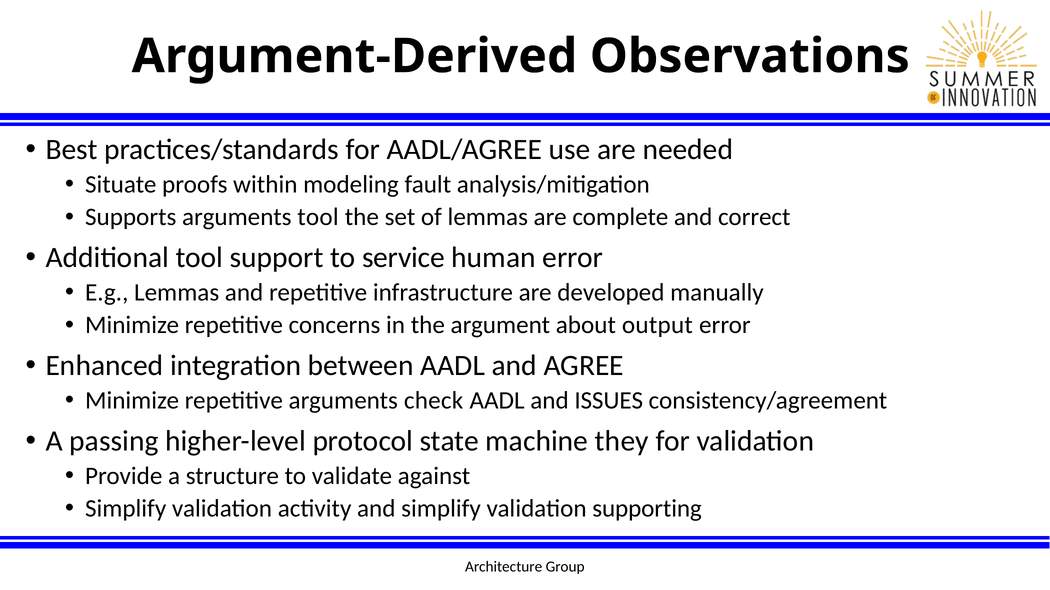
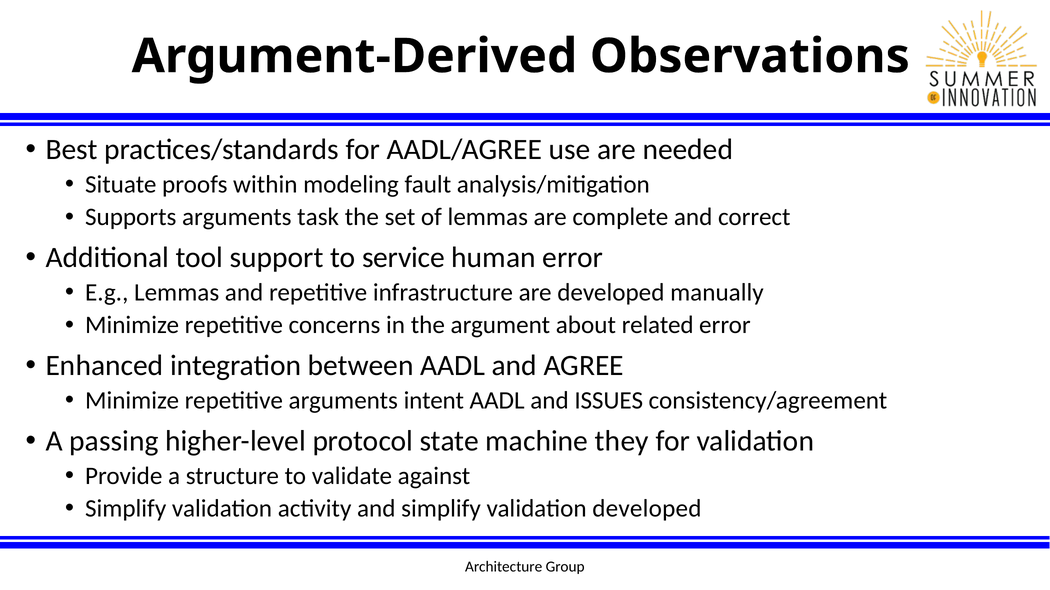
arguments tool: tool -> task (318, 217)
output: output -> related (658, 325)
check: check -> intent (434, 401)
validation supporting: supporting -> developed (647, 509)
